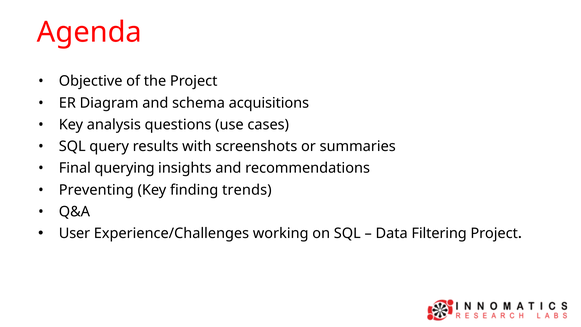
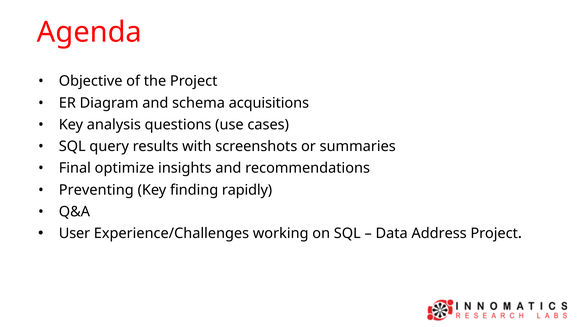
querying: querying -> optimize (124, 168)
trends: trends -> rapidly (247, 190)
Filtering: Filtering -> Address (439, 233)
